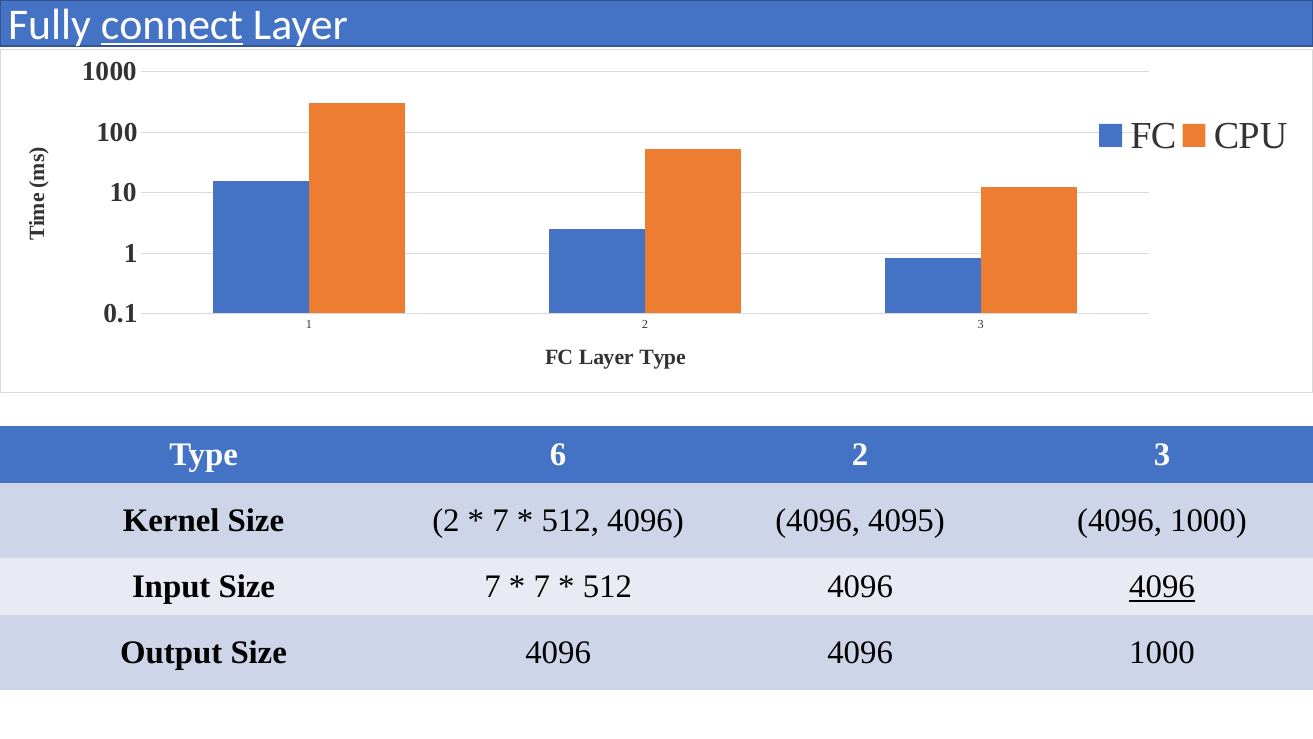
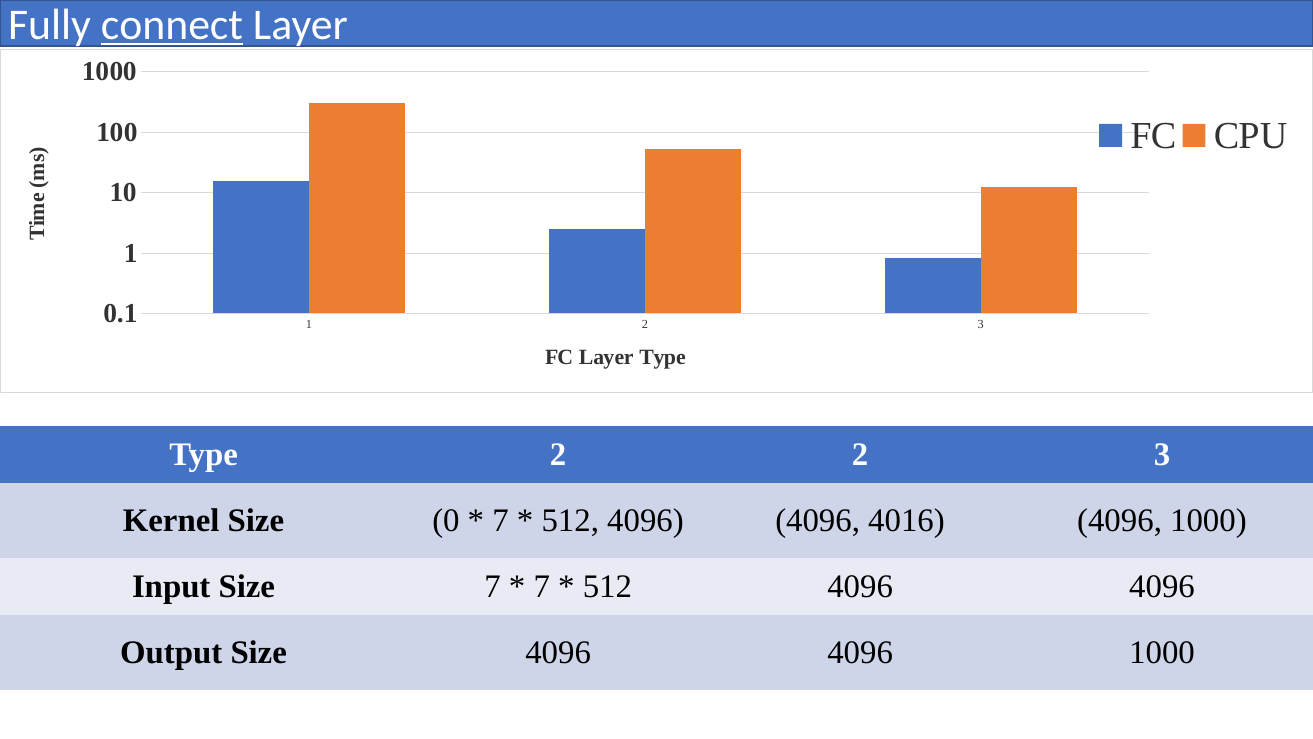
Type 6: 6 -> 2 (558, 455)
Size 2: 2 -> 0 (446, 521)
4095: 4095 -> 4016 (907, 521)
4096 underline: present -> none (1162, 587)
